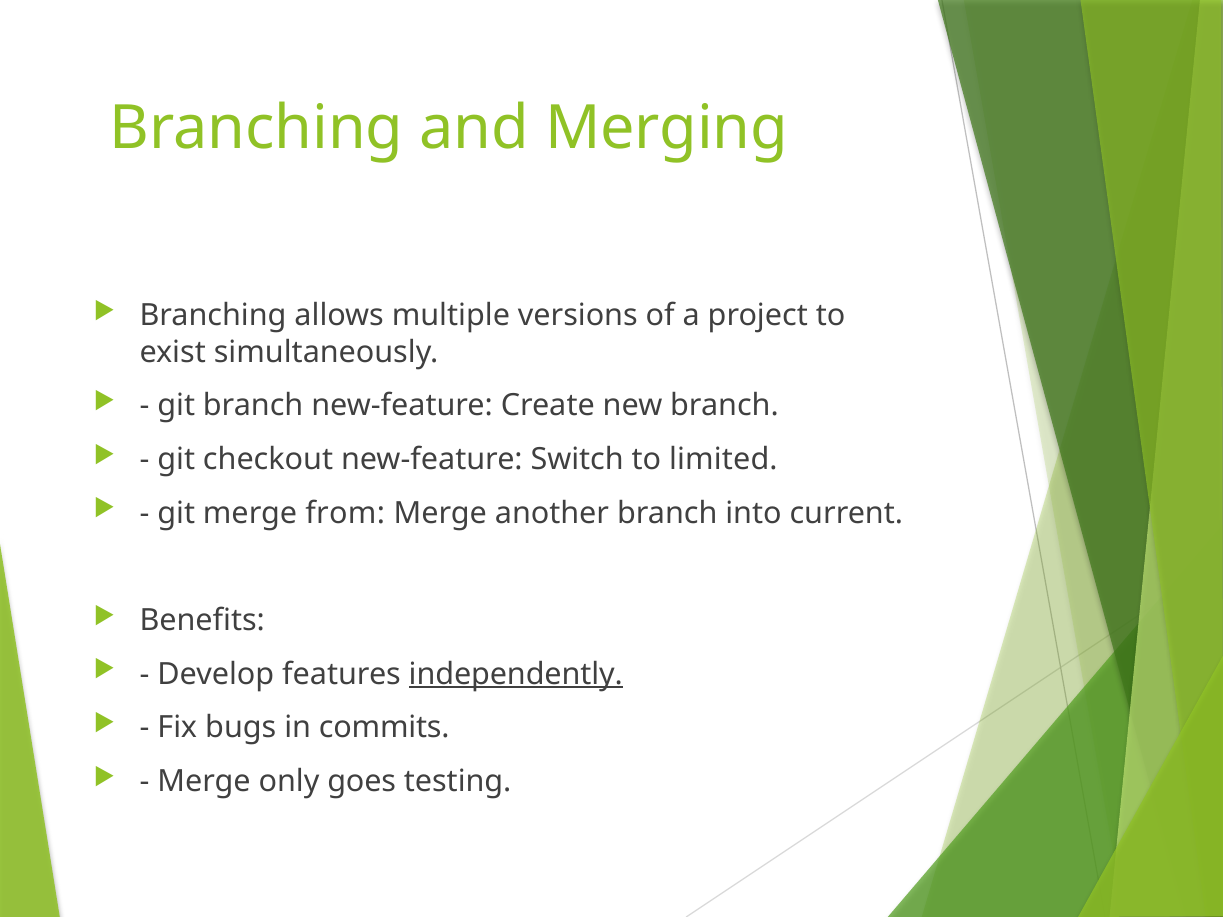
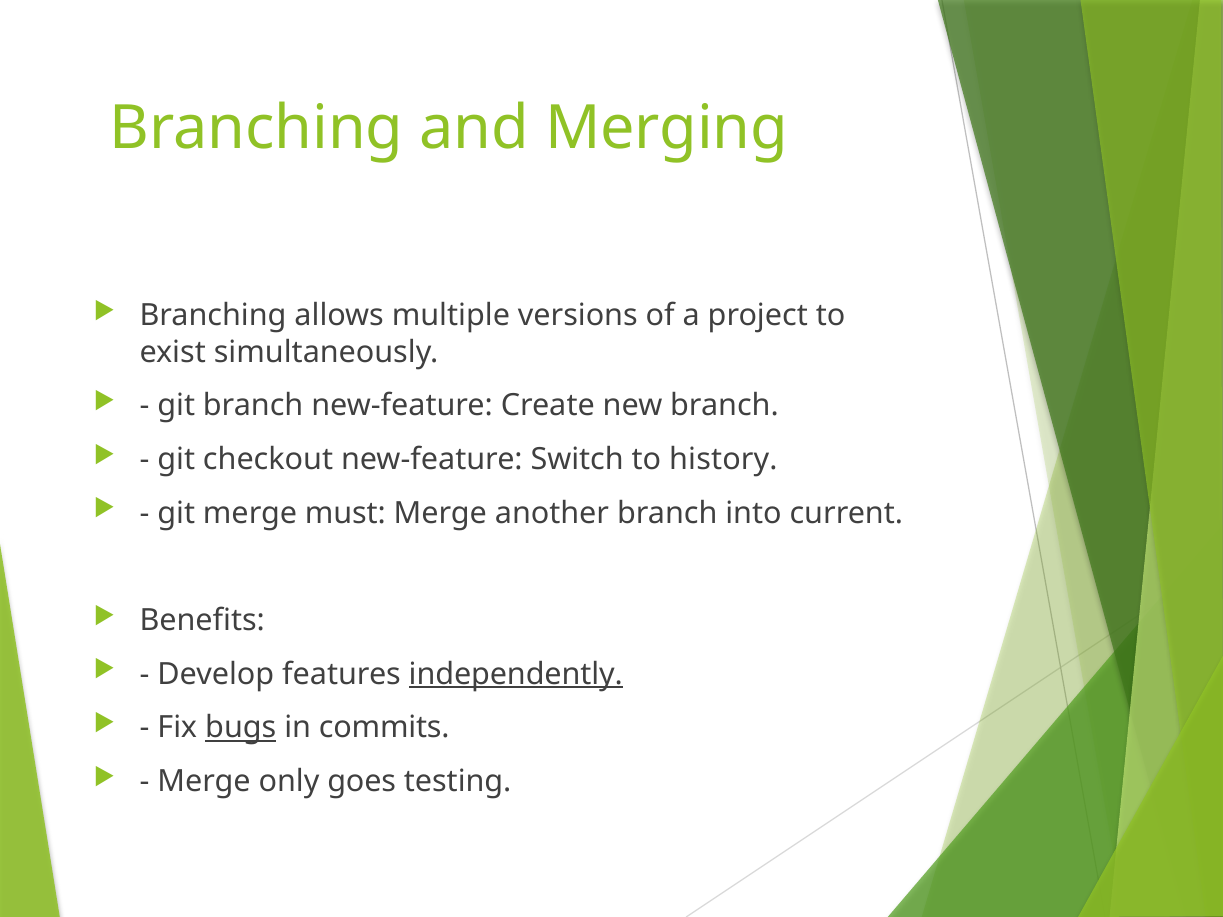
limited: limited -> history (723, 460)
from: from -> must (345, 513)
bugs underline: none -> present (241, 728)
